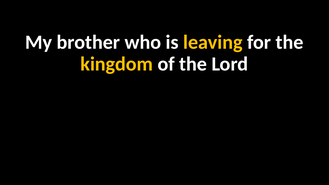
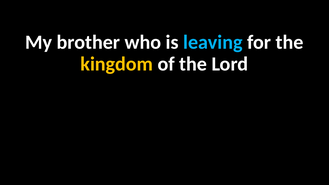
leaving colour: yellow -> light blue (213, 42)
